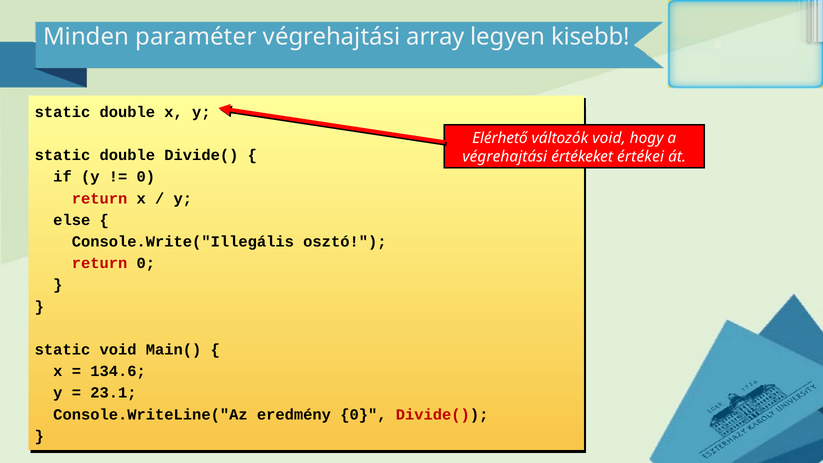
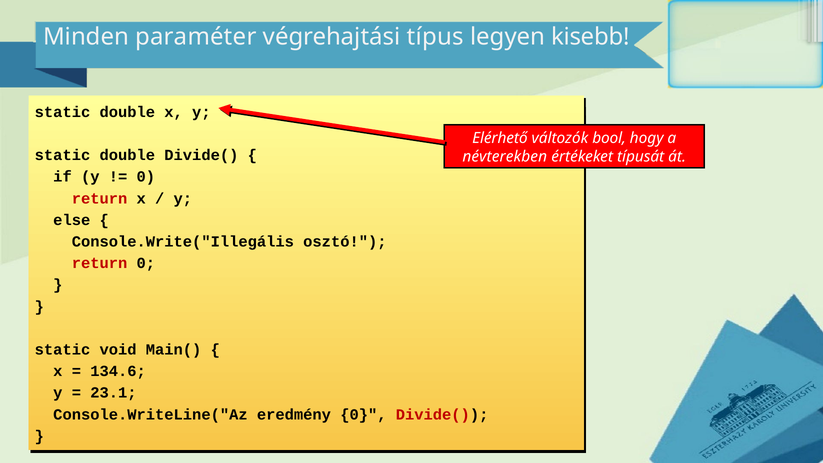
array: array -> típus (435, 37)
változók void: void -> bool (609, 138)
végrehajtási: végrehajtási -> névterekben (505, 156)
értékei: értékei -> típusát (641, 156)
